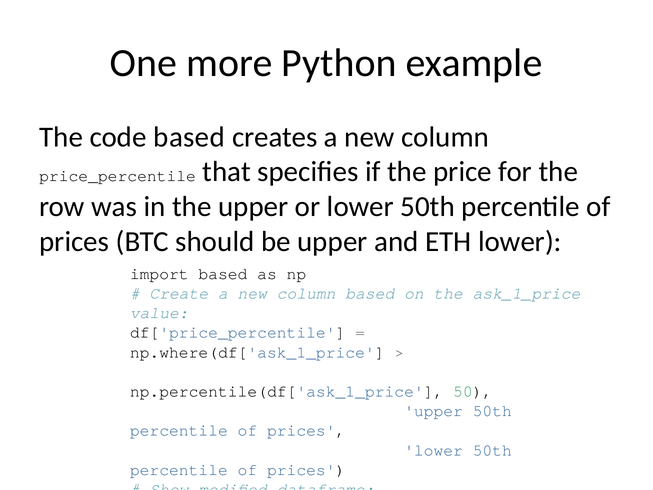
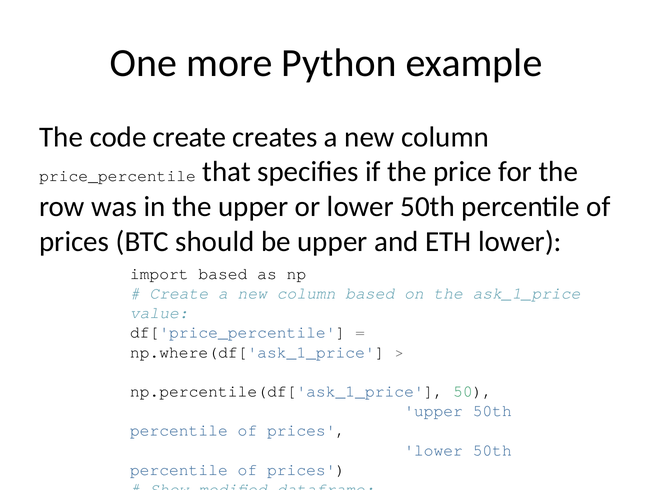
code based: based -> create (189, 137)
